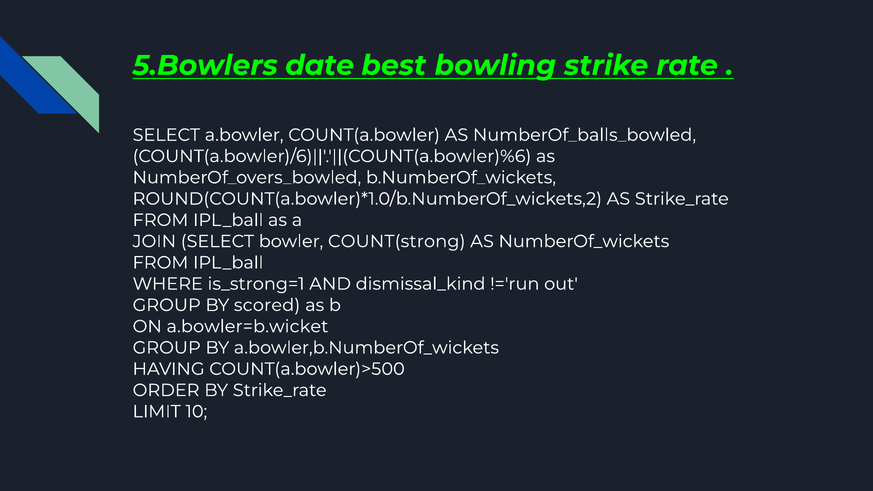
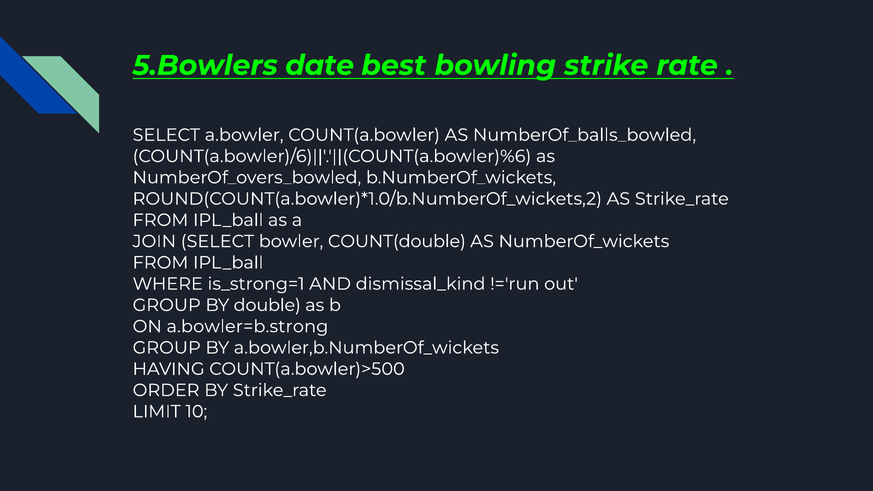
COUNT(strong: COUNT(strong -> COUNT(double (397, 241)
scored: scored -> double (267, 305)
a.bowler=b.wicket: a.bowler=b.wicket -> a.bowler=b.strong (247, 326)
